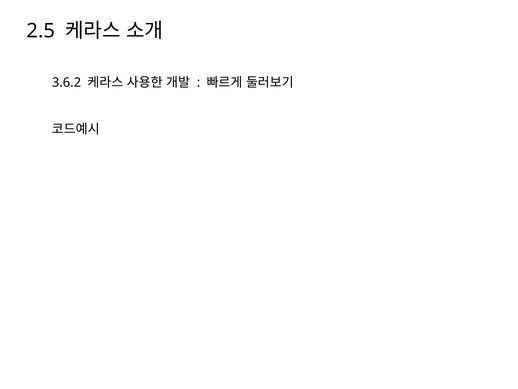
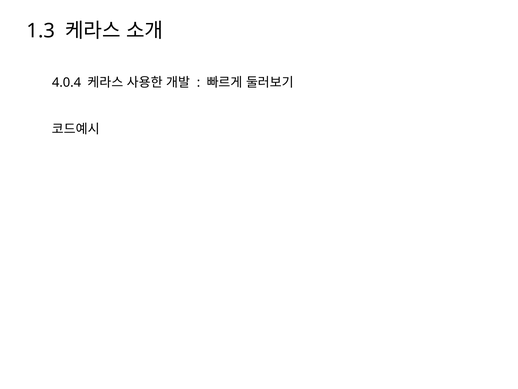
2.5: 2.5 -> 1.3 (41, 31)
3.6.2: 3.6.2 -> 4.0.4 (67, 83)
